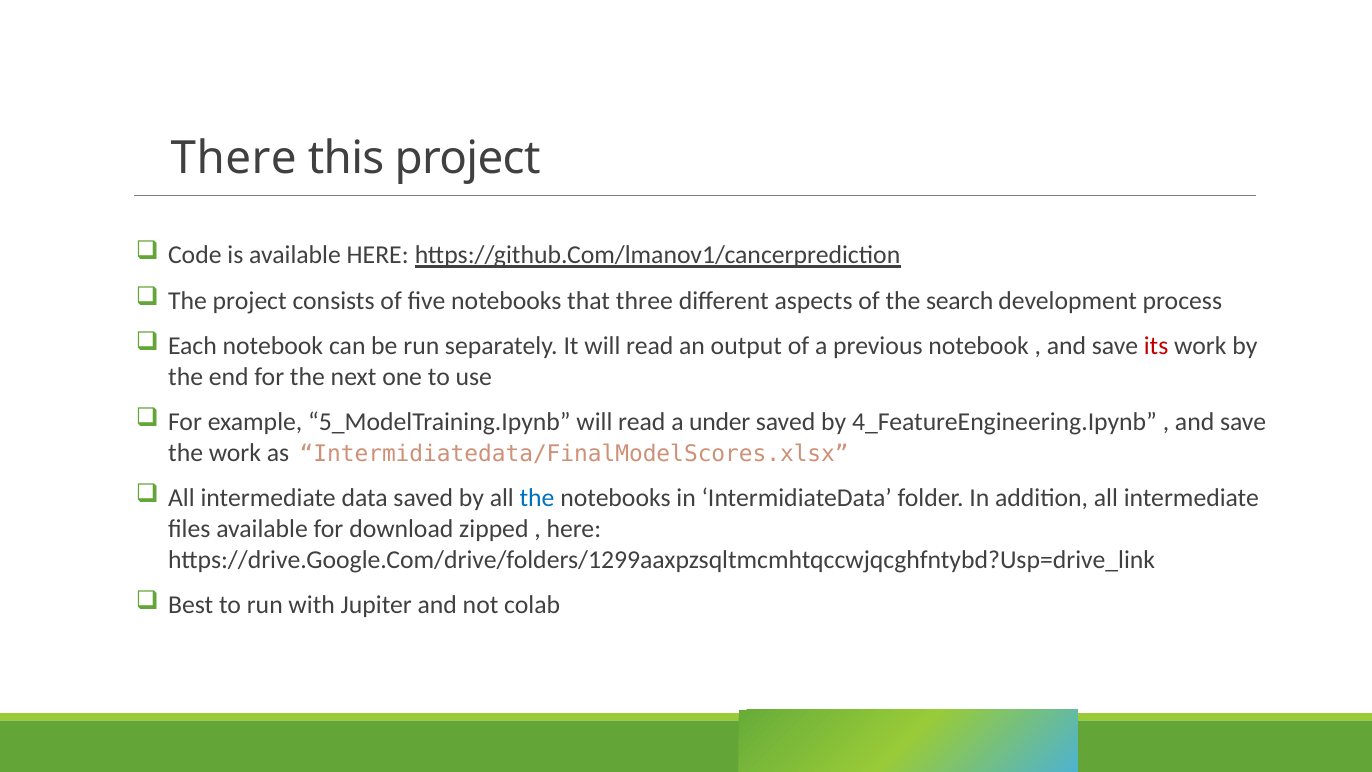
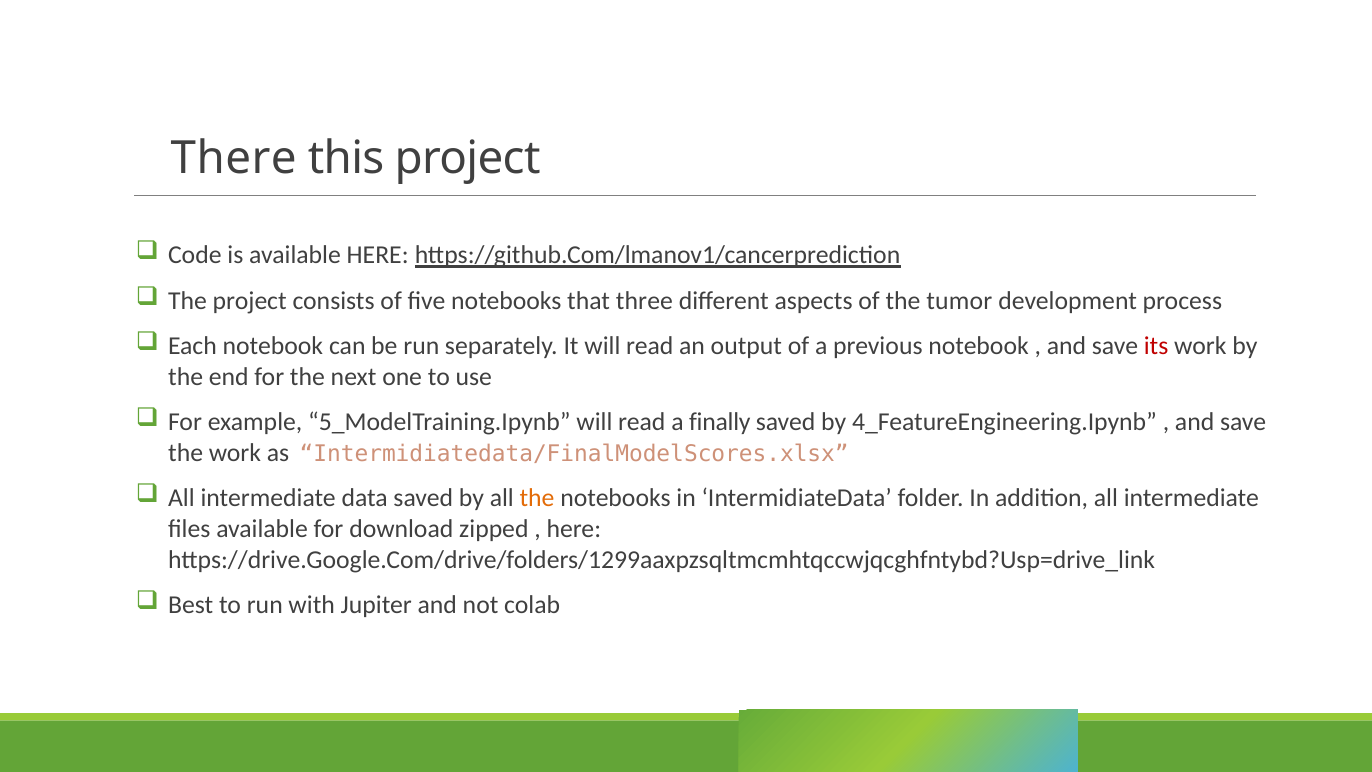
search: search -> tumor (959, 301)
under: under -> finally (720, 422)
the colour: blue -> orange (537, 498)
